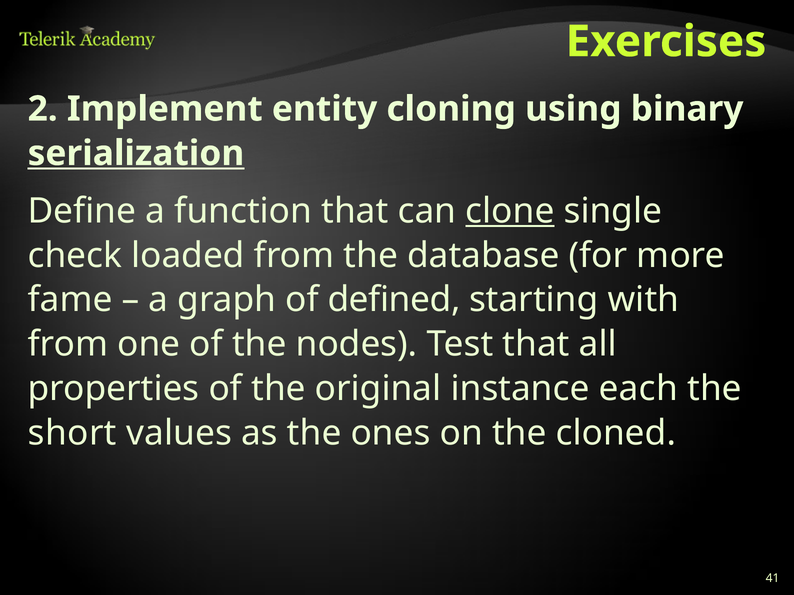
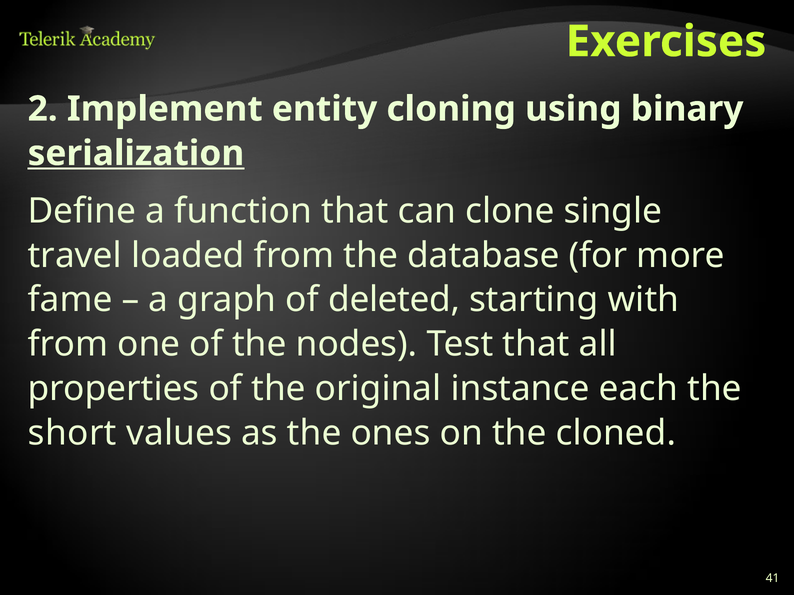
clone underline: present -> none (510, 211)
check: check -> travel (75, 256)
defined: defined -> deleted (394, 300)
